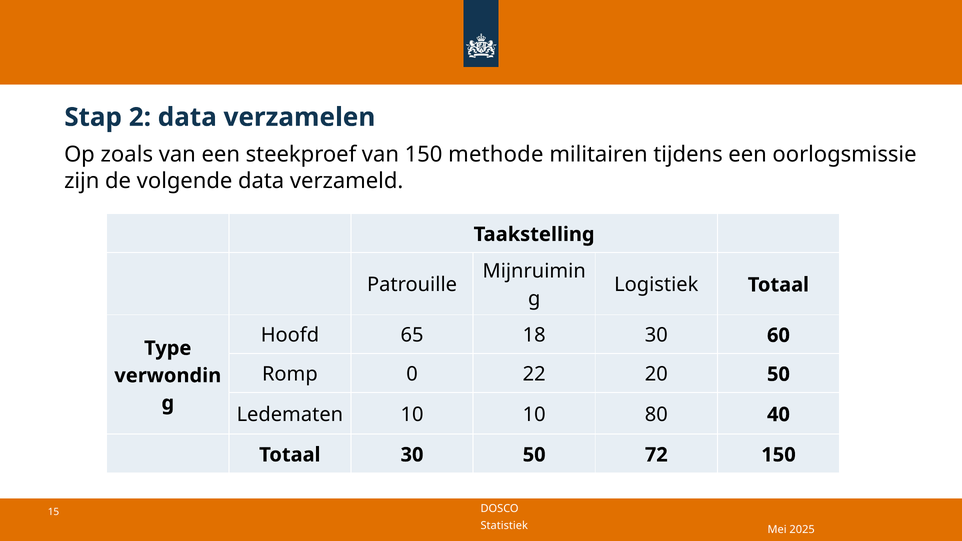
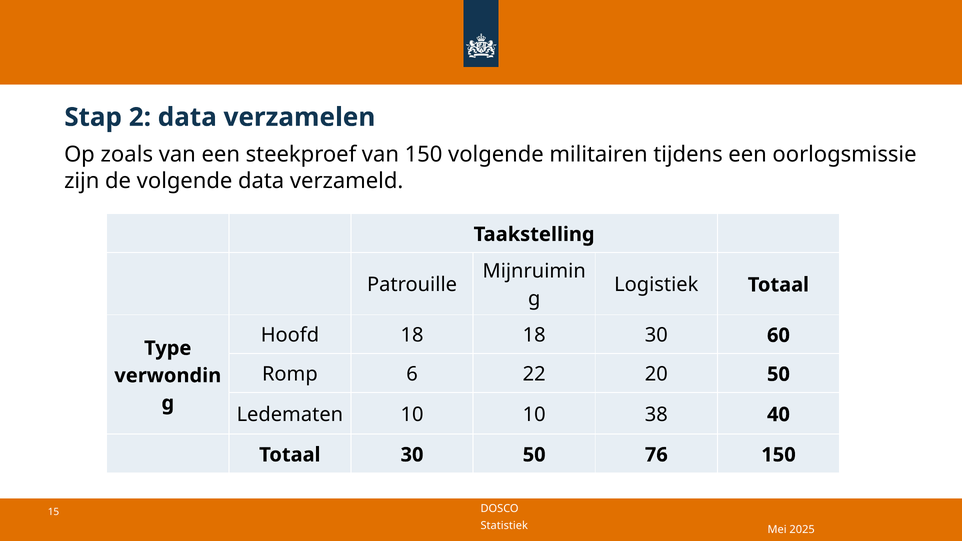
150 methode: methode -> volgende (496, 155)
Hoofd 65: 65 -> 18 (412, 335)
0: 0 -> 6 (412, 374)
80: 80 -> 38 (656, 415)
72: 72 -> 76 (656, 455)
